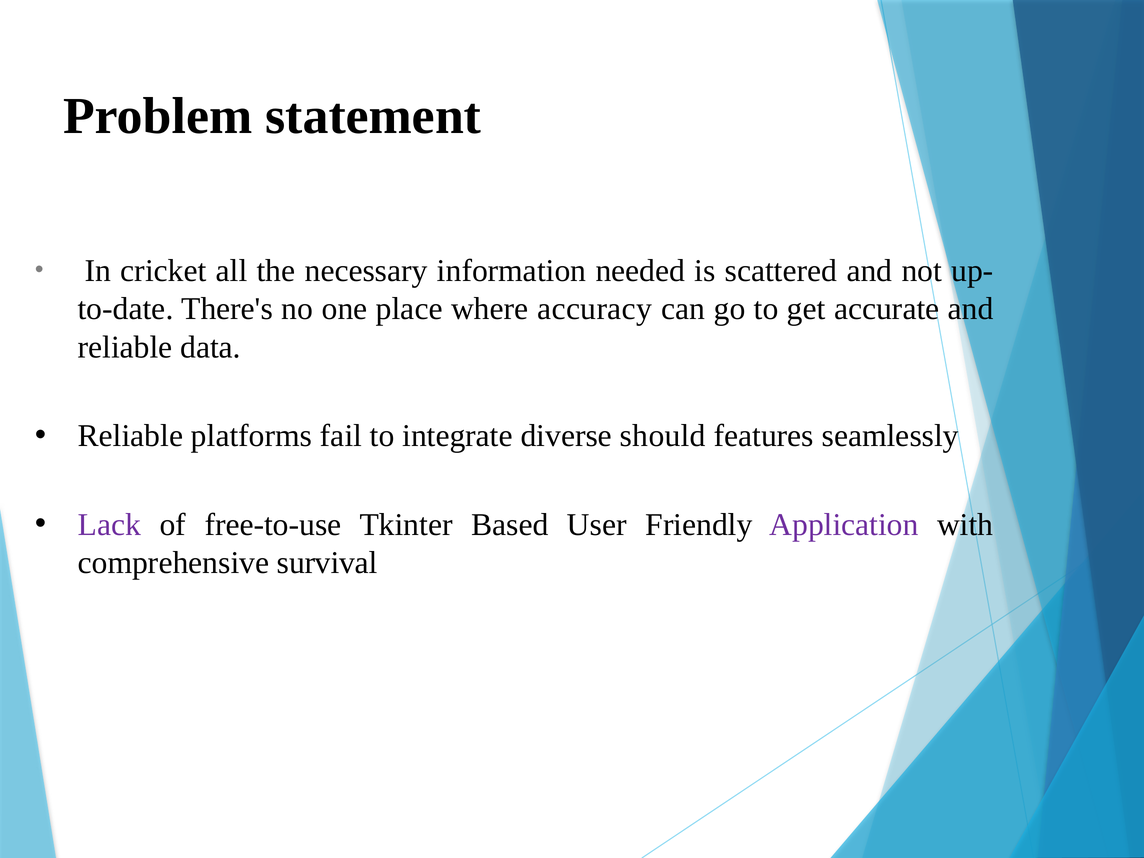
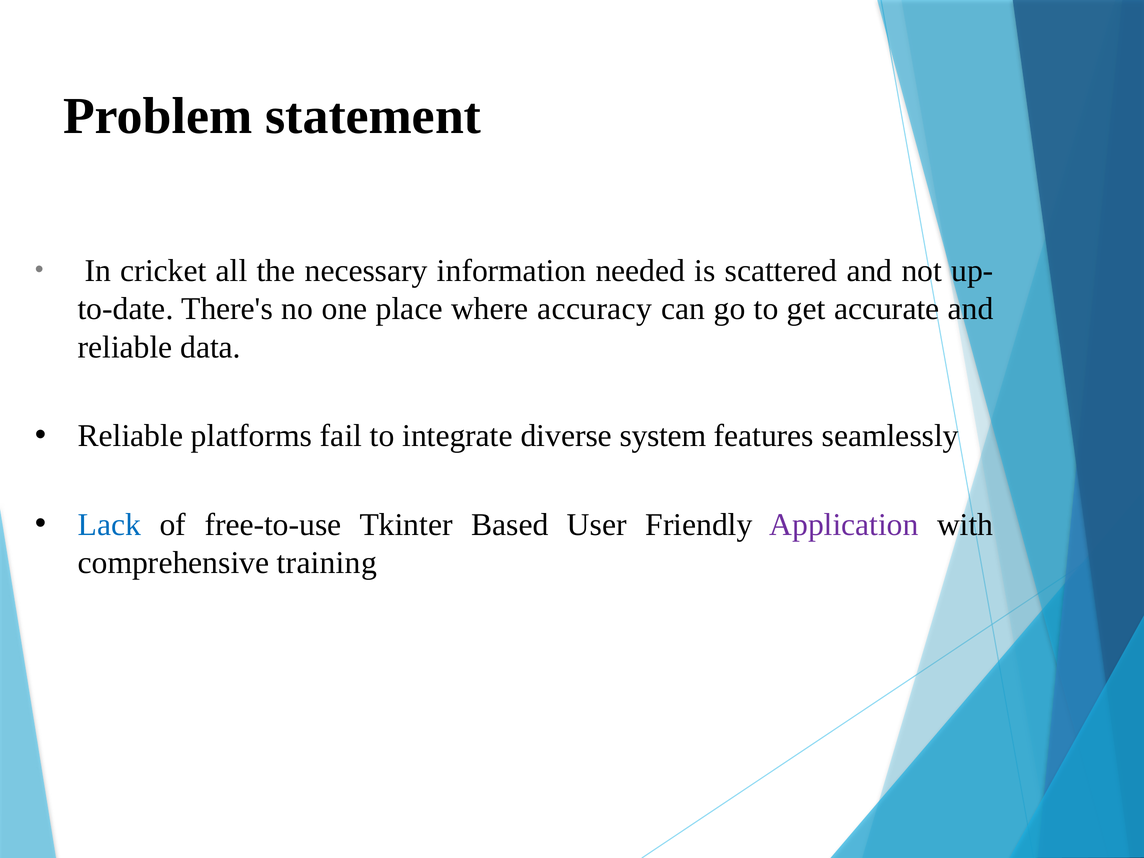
should: should -> system (663, 436)
Lack colour: purple -> blue (109, 524)
survival: survival -> training (327, 563)
